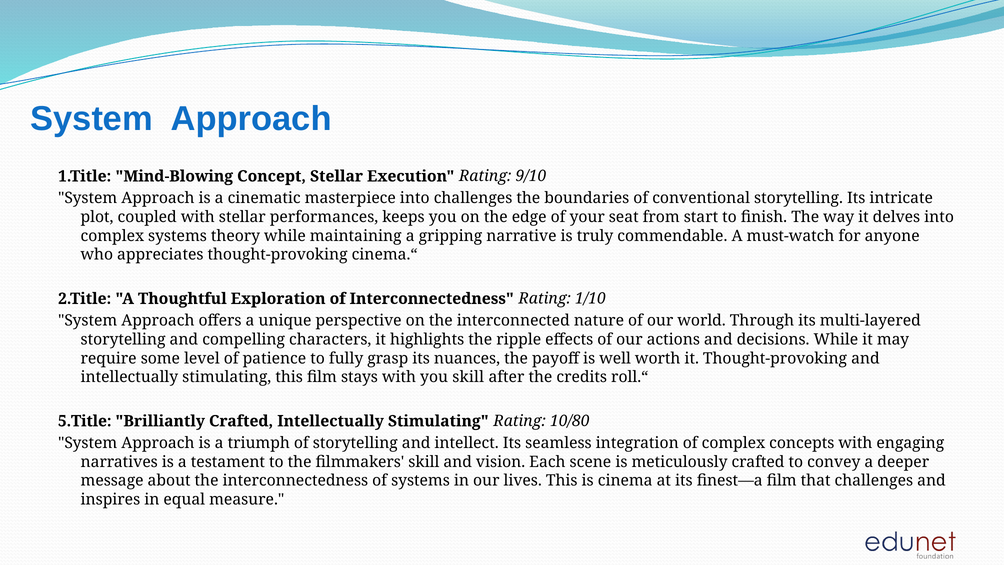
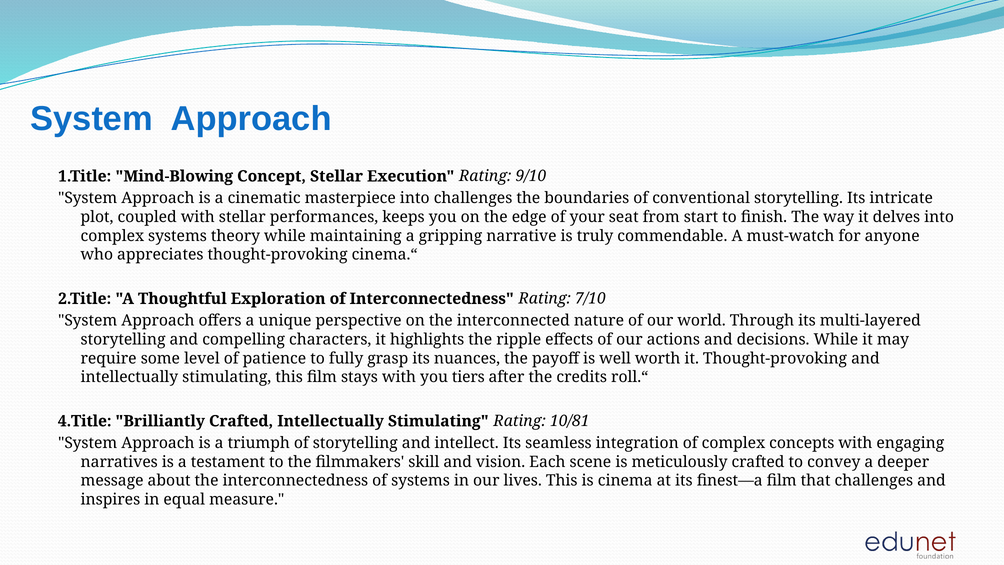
1/10: 1/10 -> 7/10 (590, 299)
you skill: skill -> tiers (468, 377)
5.Title: 5.Title -> 4.Title (85, 421)
10/80: 10/80 -> 10/81 (570, 421)
